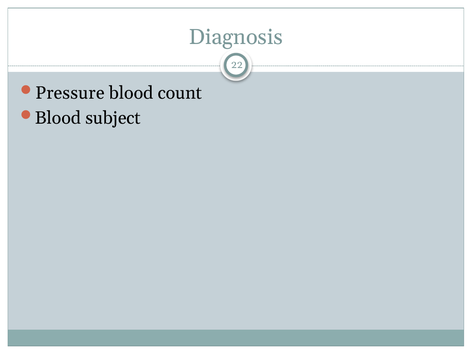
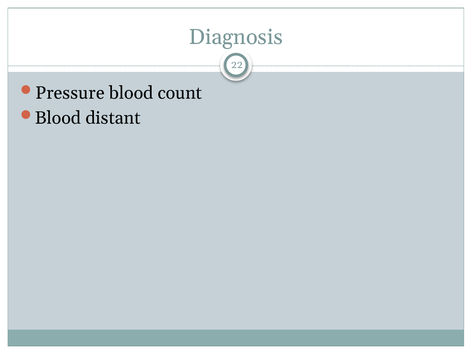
subject: subject -> distant (113, 118)
